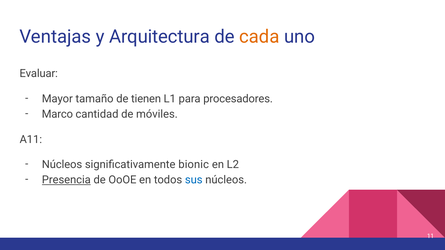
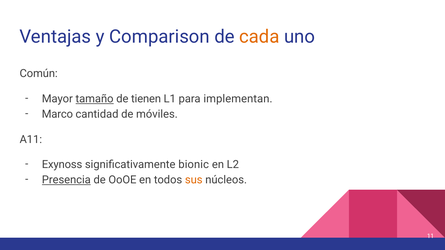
Arquitectura: Arquitectura -> Comparison (159, 37)
Evaluar: Evaluar -> Común (39, 74)
tamaño underline: none -> present (95, 99)
procesadores: procesadores -> implementan (238, 99)
Núcleos: Núcleos -> Exynoss (62, 165)
sus colour: blue -> orange (194, 180)
